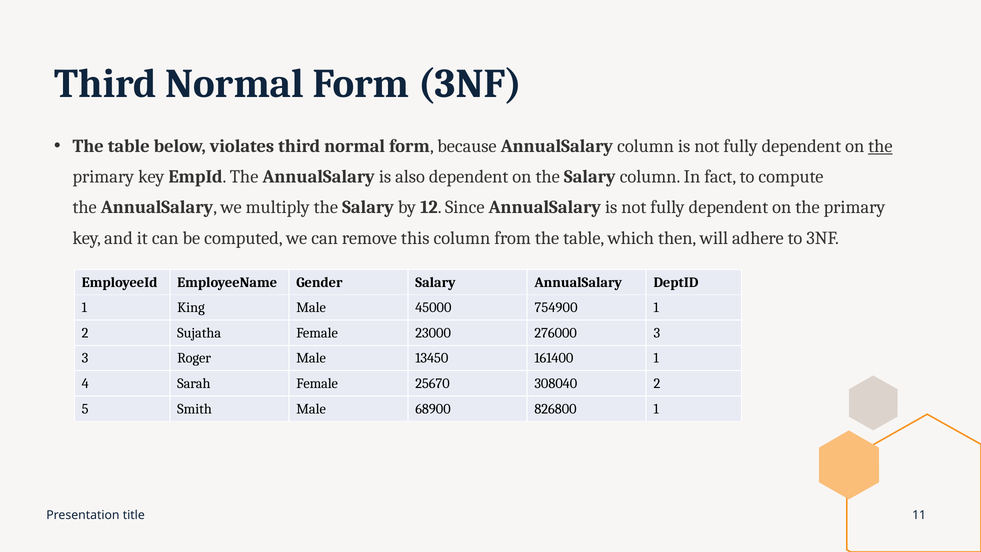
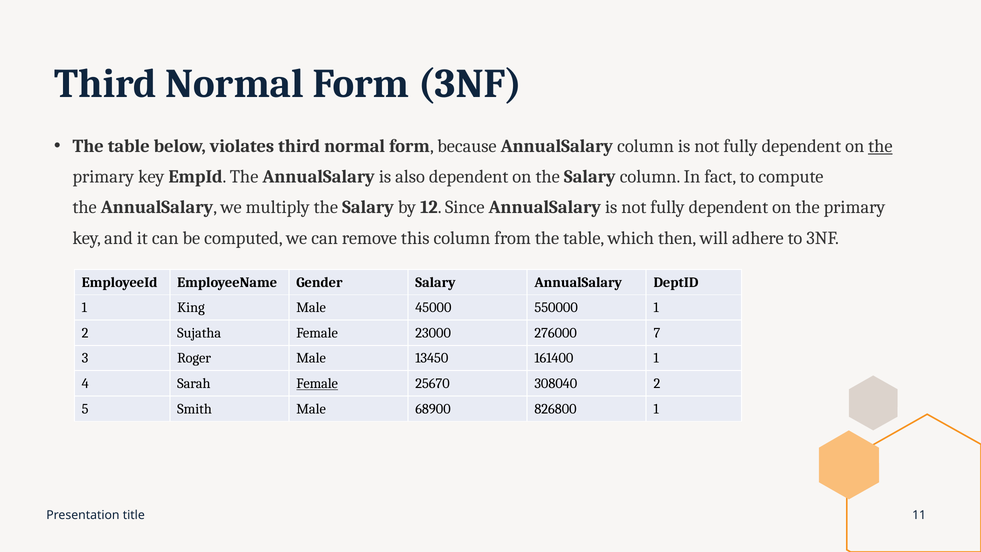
754900: 754900 -> 550000 (556, 308)
276000 3: 3 -> 7 (657, 333)
Female underline: none -> present (317, 383)
